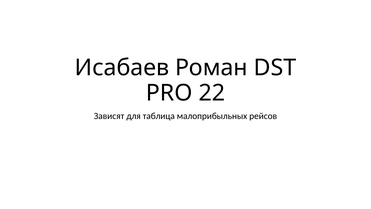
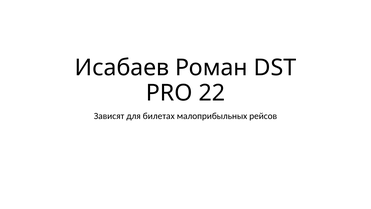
таблица: таблица -> билетах (159, 116)
